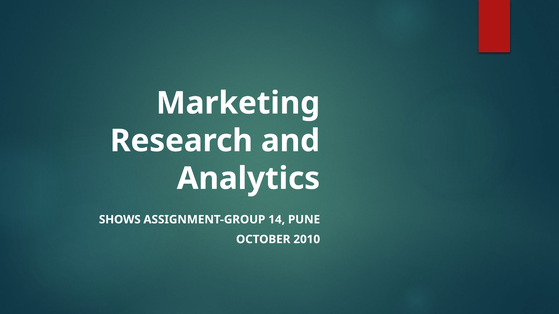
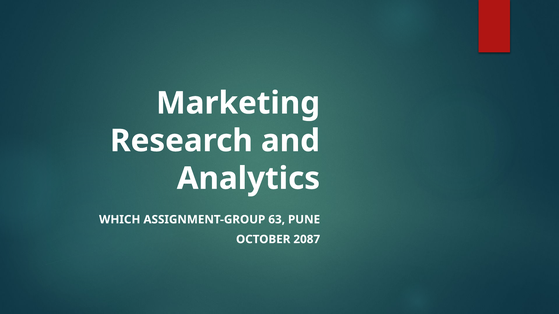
SHOWS: SHOWS -> WHICH (120, 220)
14: 14 -> 63 (277, 220)
2010: 2010 -> 2087 (307, 240)
